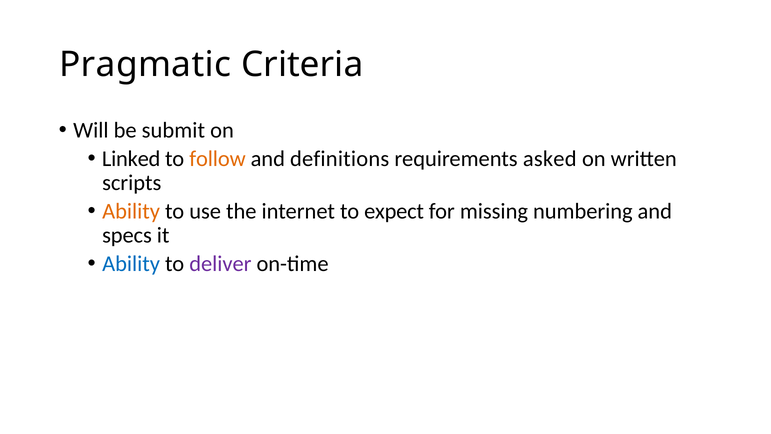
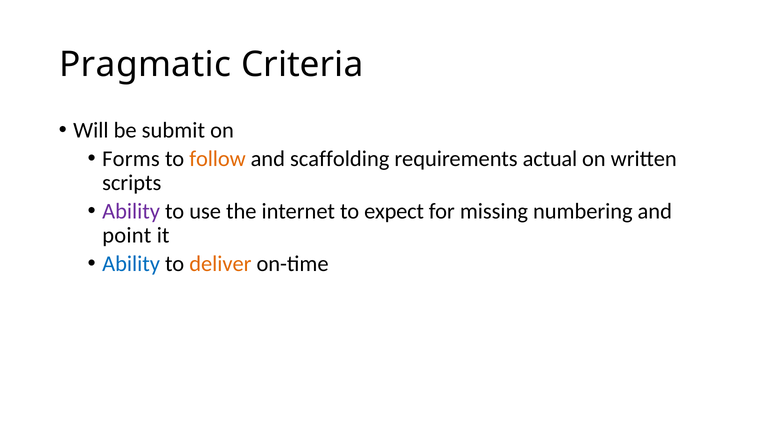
Linked: Linked -> Forms (131, 159)
definitions: definitions -> scaffolding (340, 159)
asked: asked -> actual (550, 159)
Ability colour: orange -> purple (131, 211)
specs: specs -> point (127, 235)
deliver colour: purple -> orange (220, 264)
